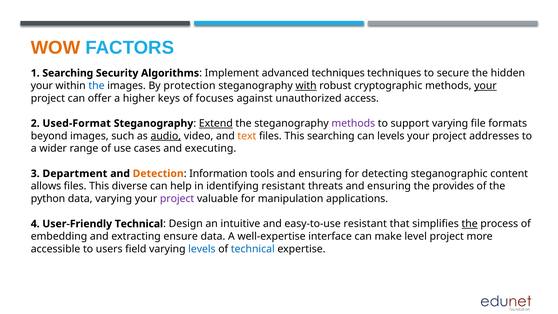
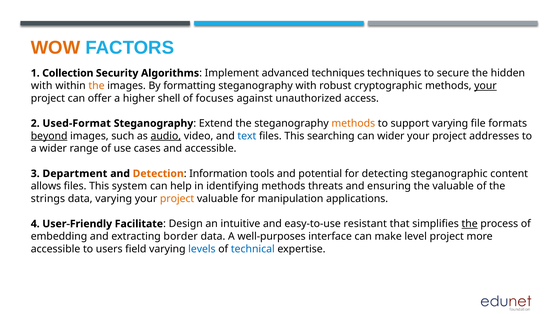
1 Searching: Searching -> Collection (68, 73)
your: your -> with (42, 86)
the colour: blue -> orange (97, 86)
protection: protection -> formatting (190, 86)
with underline: present -> none (306, 86)
keys: keys -> shell (169, 98)
Extend underline: present -> none (216, 123)
methods colour: purple -> orange (353, 123)
beyond underline: none -> present (49, 136)
text colour: orange -> blue (247, 136)
can levels: levels -> wider (391, 136)
and executing: executing -> accessible (211, 148)
tools and ensuring: ensuring -> potential (320, 174)
diverse: diverse -> system (130, 186)
identifying resistant: resistant -> methods (283, 186)
the provides: provides -> valuable (453, 186)
python: python -> strings (48, 199)
project colour: purple -> orange (177, 199)
User-Friendly Technical: Technical -> Facilitate (139, 224)
ensure: ensure -> border (181, 236)
well-expertise: well-expertise -> well-purposes (272, 236)
